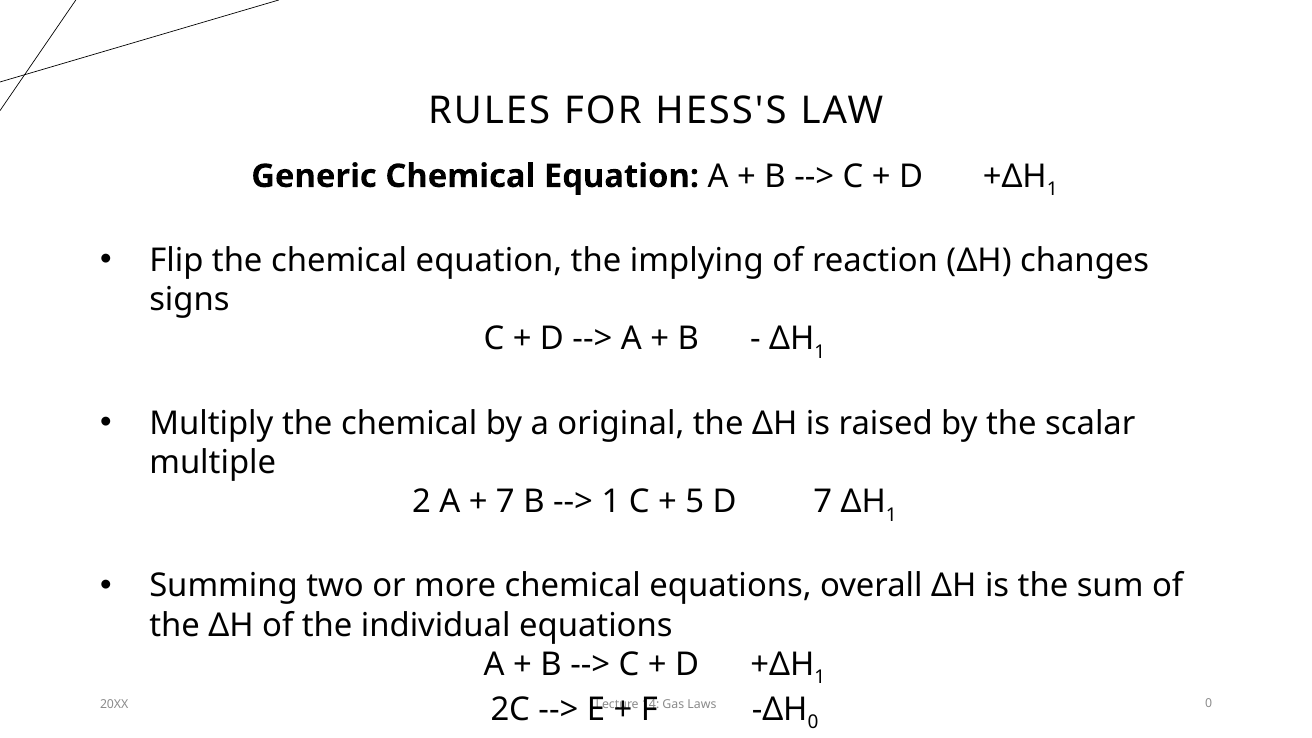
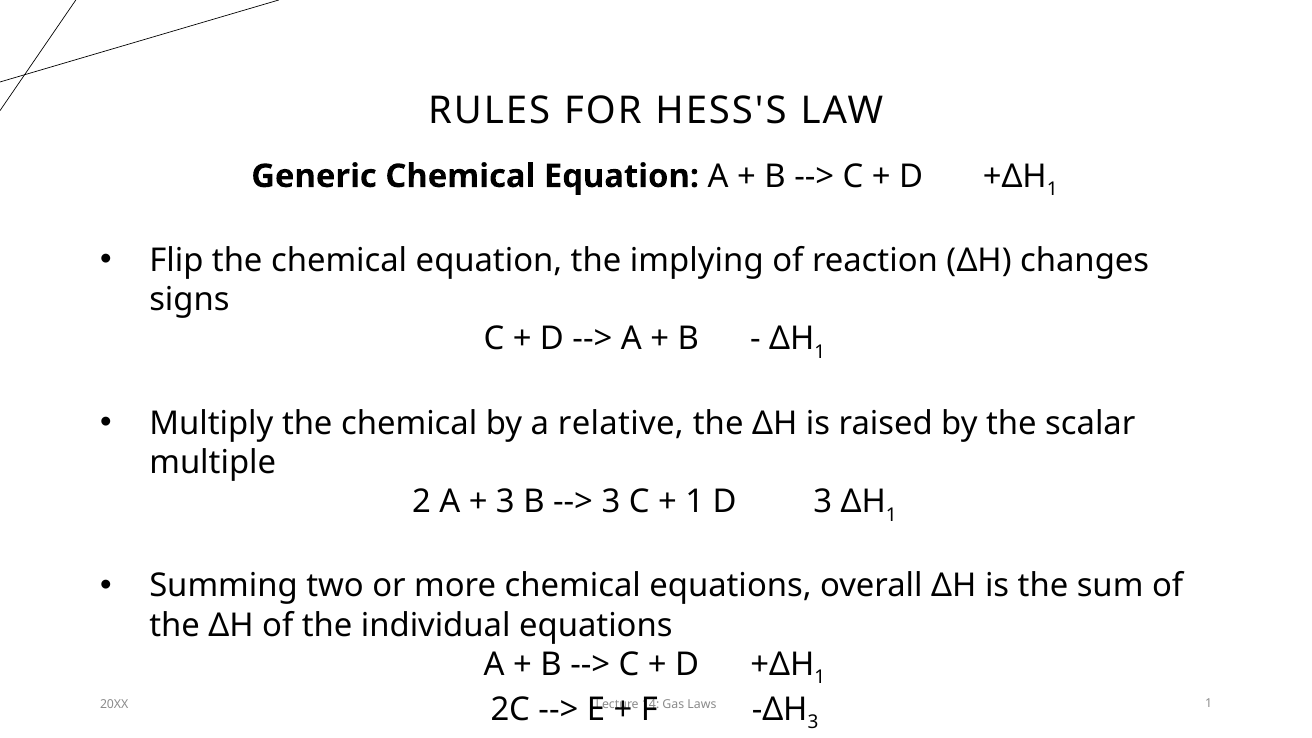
original: original -> relative (621, 423)
7: 7 -> 3 (505, 502)
1: 1 -> 3 (611, 502)
5: 5 -> 1 (695, 502)
D 7: 7 -> 3 (823, 502)
ΔH 0: 0 -> 3 (813, 722)
0: 0 -> 1 (1209, 704)
